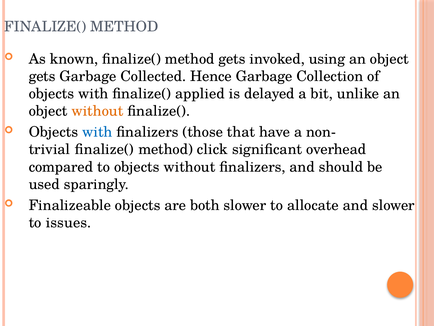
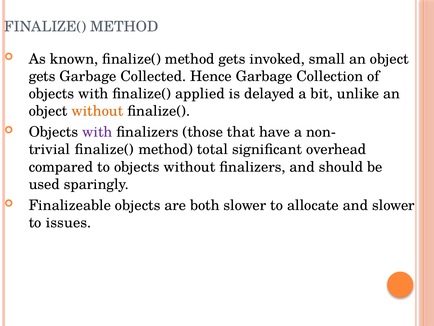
using: using -> small (327, 59)
with colour: blue -> purple (97, 132)
click: click -> total (213, 149)
